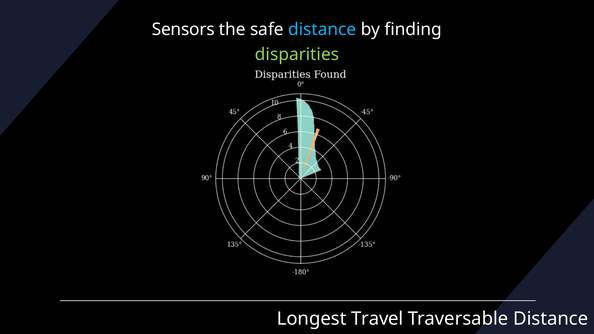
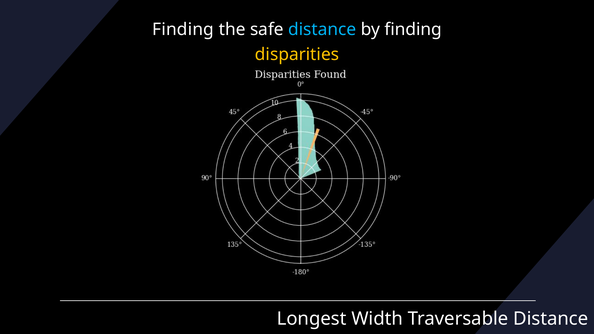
Sensors: Sensors -> Finding (183, 30)
disparities colour: light green -> yellow (297, 54)
Travel: Travel -> Width (377, 319)
